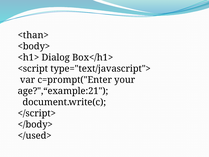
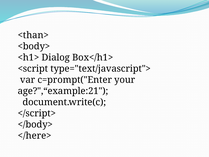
</used>: </used> -> </here> (35, 135)
